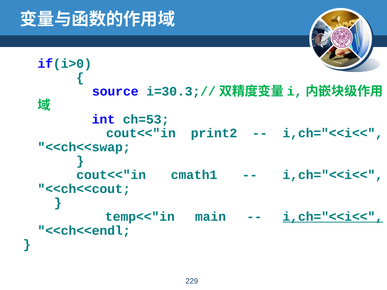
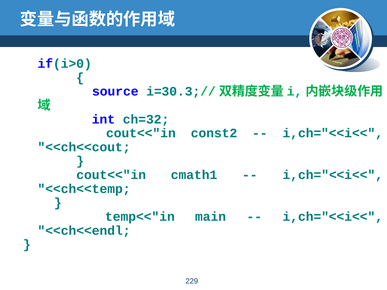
ch=53: ch=53 -> ch=32 (146, 119)
print2: print2 -> const2 (214, 133)
<<ch<<swap: <<ch<<swap -> <<ch<<cout (84, 147)
<<ch<<cout: <<ch<<cout -> <<ch<<temp (84, 189)
i,ch="<<i<< underline: present -> none (333, 217)
